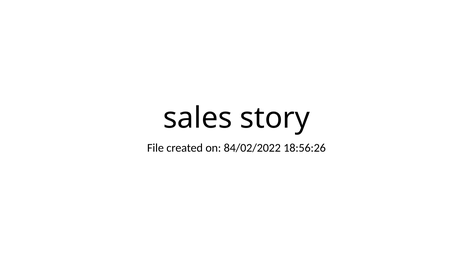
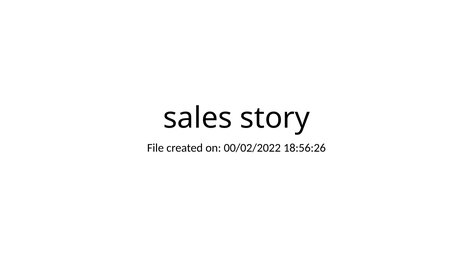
84/02/2022: 84/02/2022 -> 00/02/2022 (252, 148)
